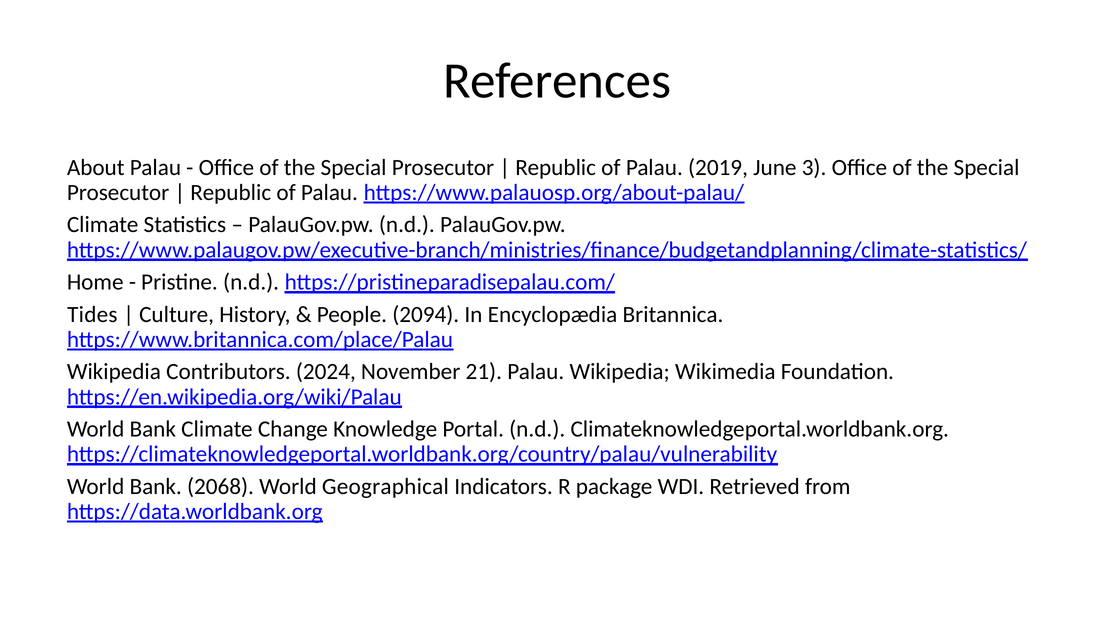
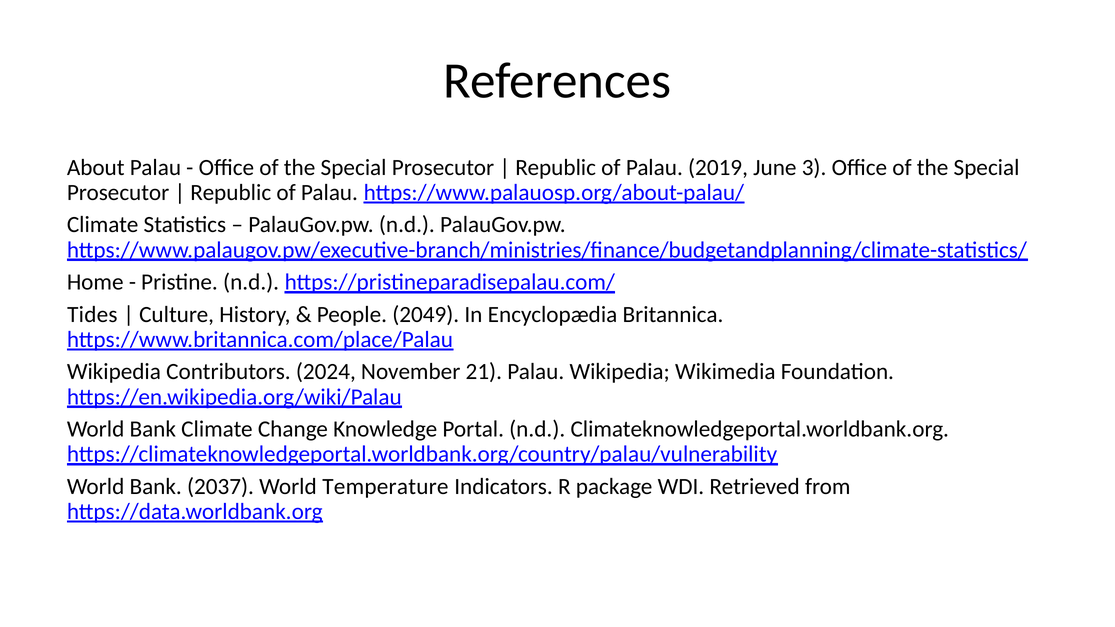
2094: 2094 -> 2049 (426, 315)
2068: 2068 -> 2037 (221, 487)
Geographical: Geographical -> Temperature (385, 487)
